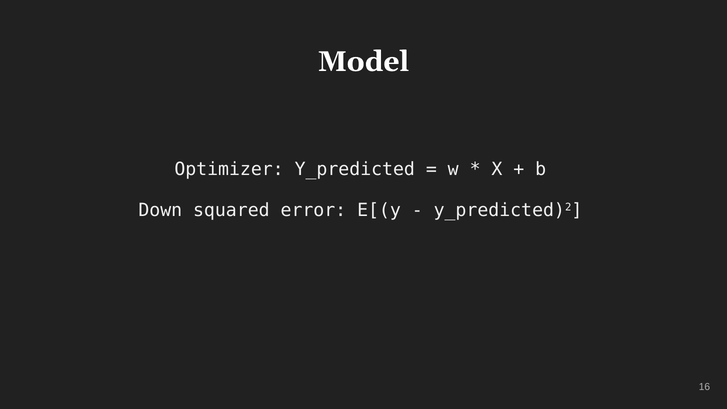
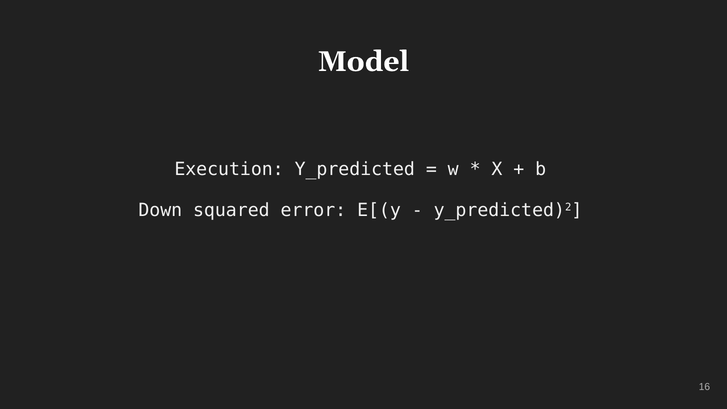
Optimizer: Optimizer -> Execution (229, 169)
